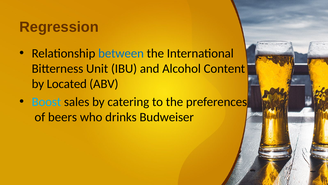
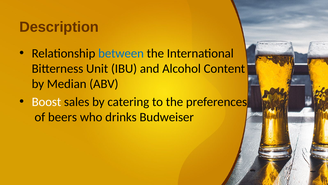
Regression: Regression -> Description (59, 27)
Located: Located -> Median (67, 84)
Boost colour: light blue -> white (46, 102)
